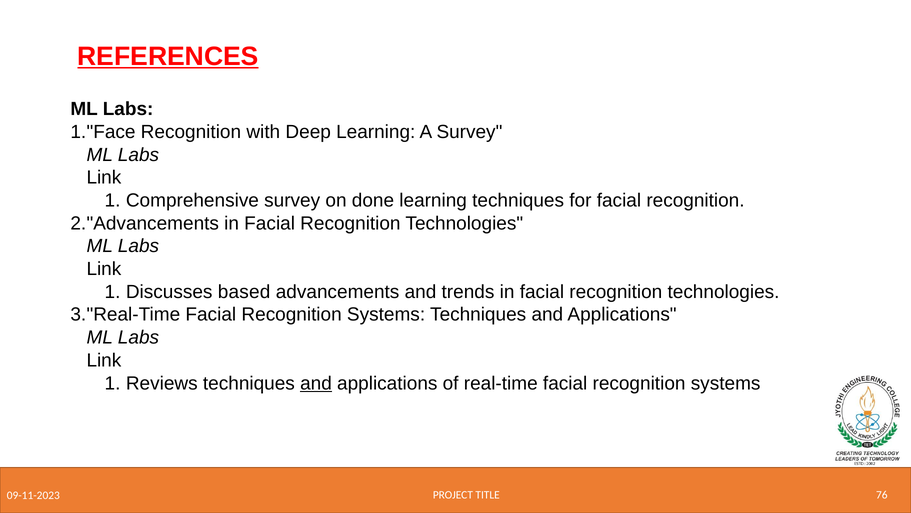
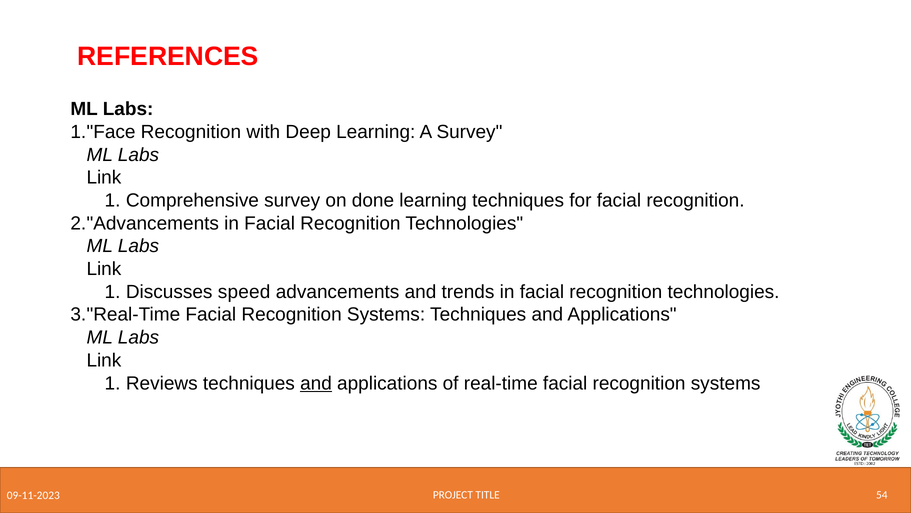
REFERENCES underline: present -> none (168, 56)
based: based -> speed (244, 292)
76: 76 -> 54 (882, 494)
